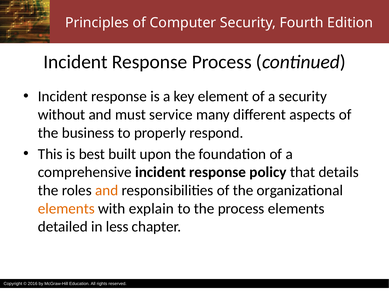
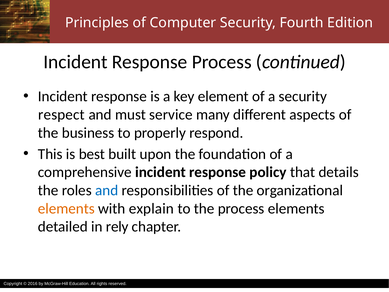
without: without -> respect (61, 115)
and colour: orange -> blue (107, 190)
less: less -> rely (117, 227)
